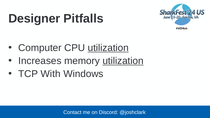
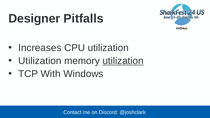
Computer: Computer -> Increases (40, 48)
utilization underline: present -> none (108, 48)
Increases: Increases -> Utilization (40, 61)
